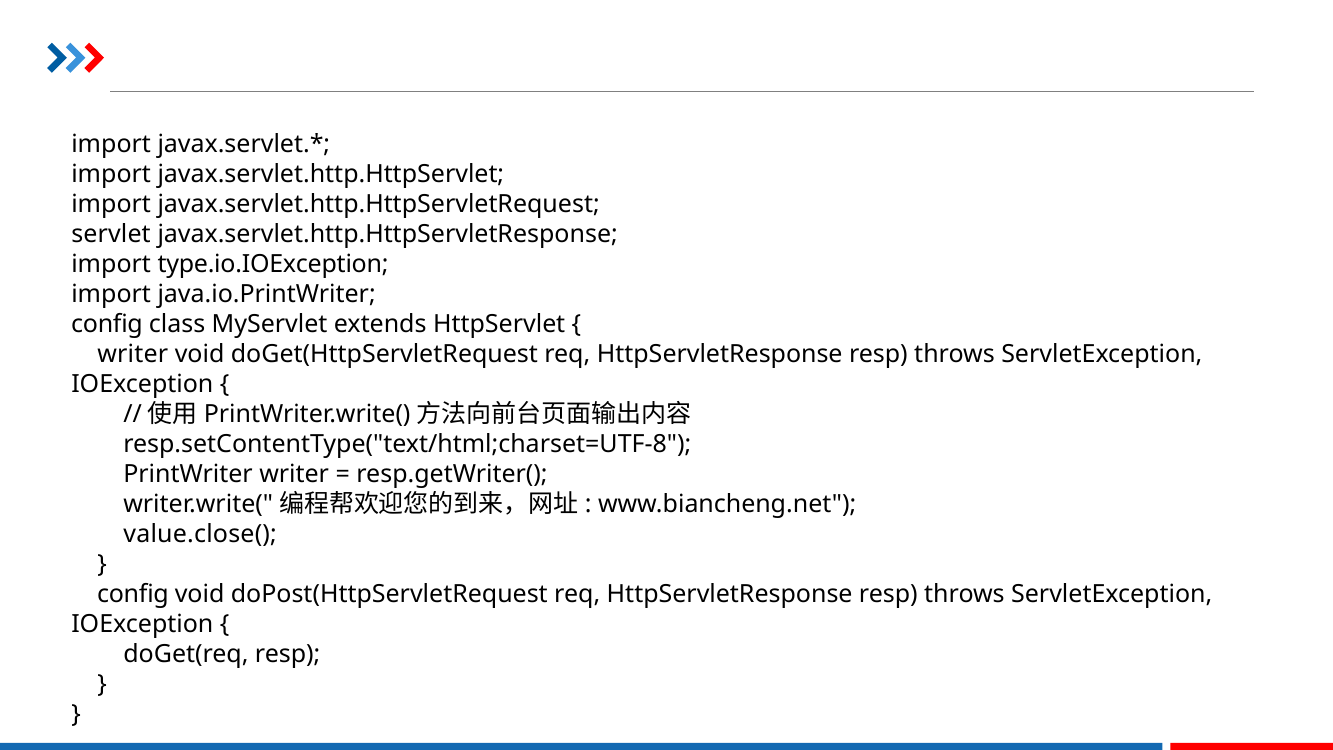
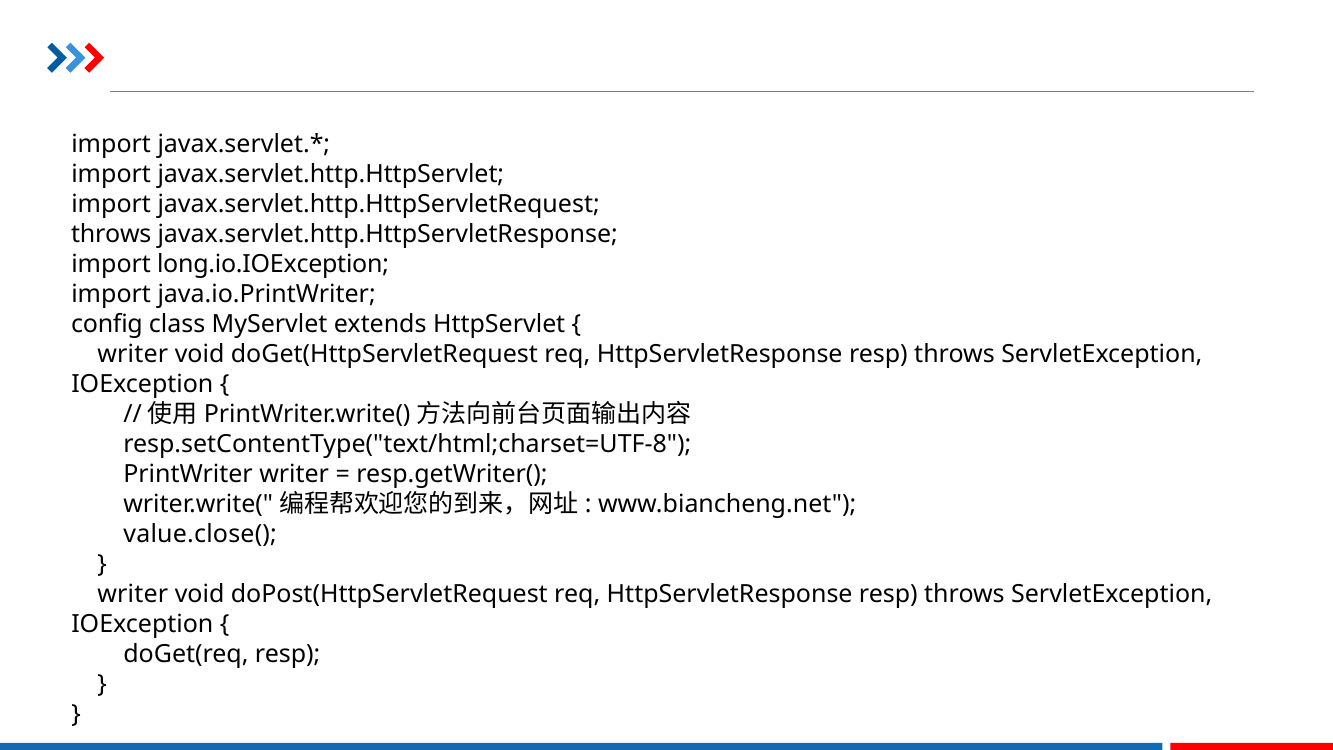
servlet: servlet -> throws (111, 234)
type.io.IOException: type.io.IOException -> long.io.IOException (273, 264)
config: config -> writer (133, 594)
